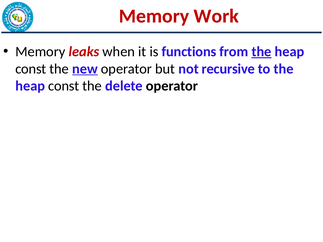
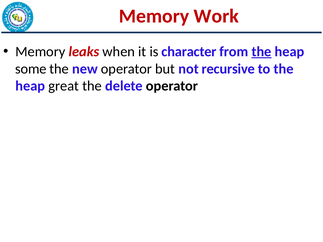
functions: functions -> character (189, 52)
const: const -> some (31, 69)
new underline: present -> none (85, 69)
const: const -> great (64, 86)
